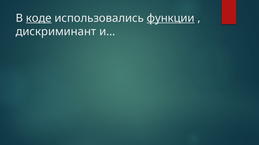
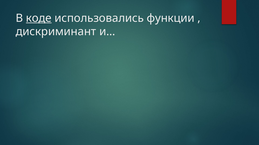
функции underline: present -> none (171, 18)
